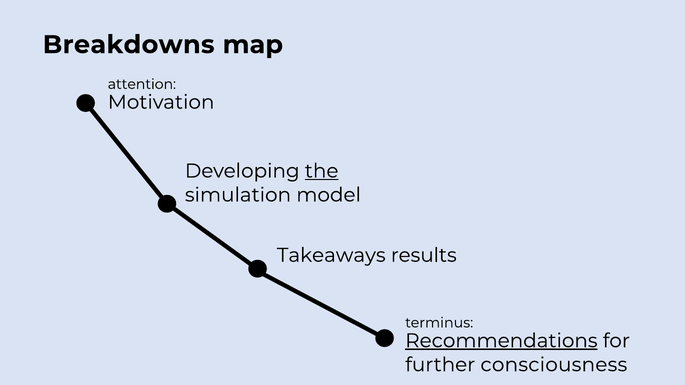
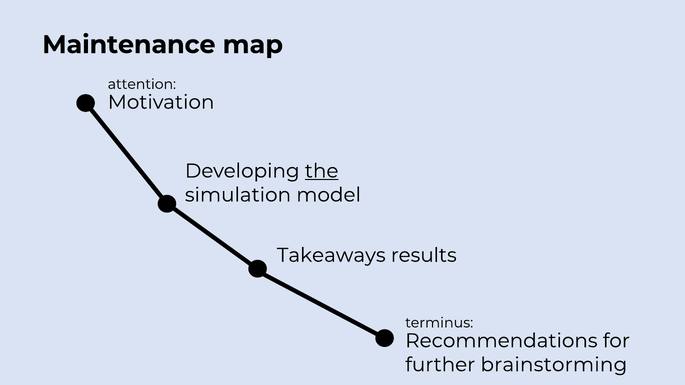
Breakdowns: Breakdowns -> Maintenance (129, 45)
Recommendations underline: present -> none (501, 341)
consciousness: consciousness -> brainstorming (554, 365)
